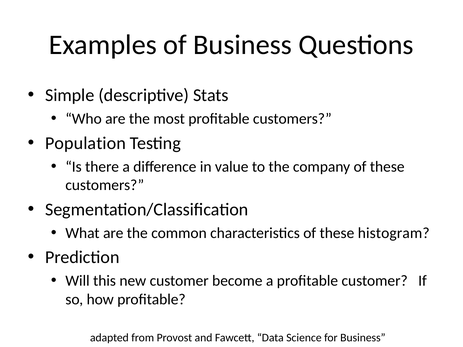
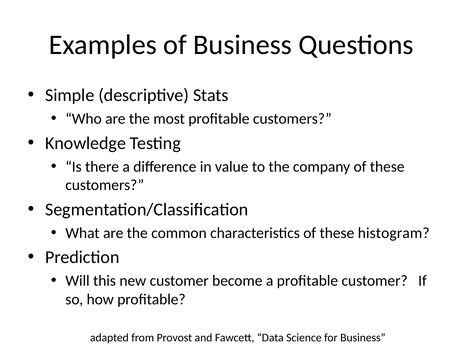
Population: Population -> Knowledge (86, 143)
